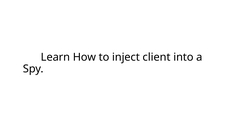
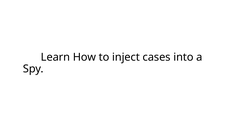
client: client -> cases (157, 57)
